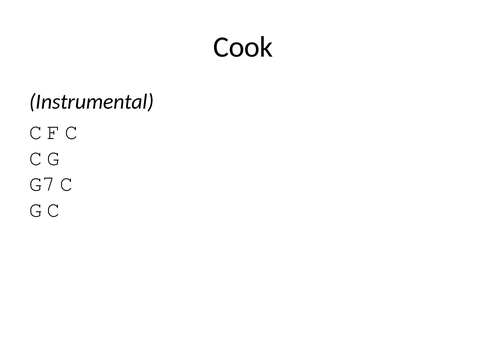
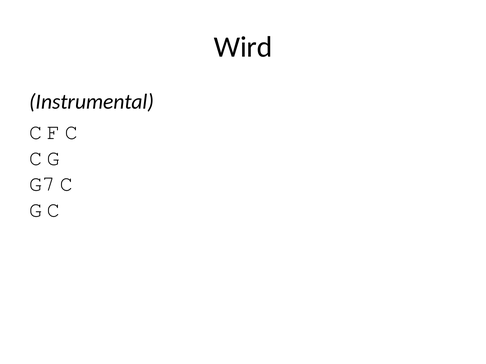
Cook: Cook -> Wird (243, 47)
